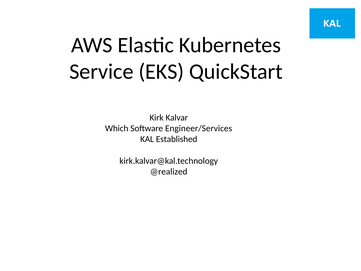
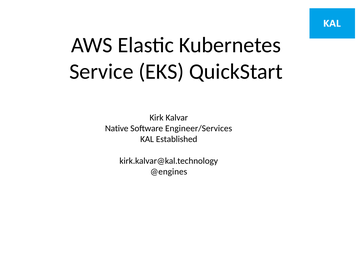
Which: Which -> Native (117, 128)
@realized: @realized -> @engines (169, 172)
